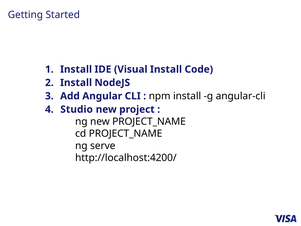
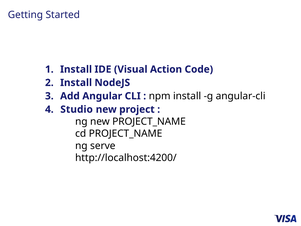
Visual Install: Install -> Action (166, 69)
